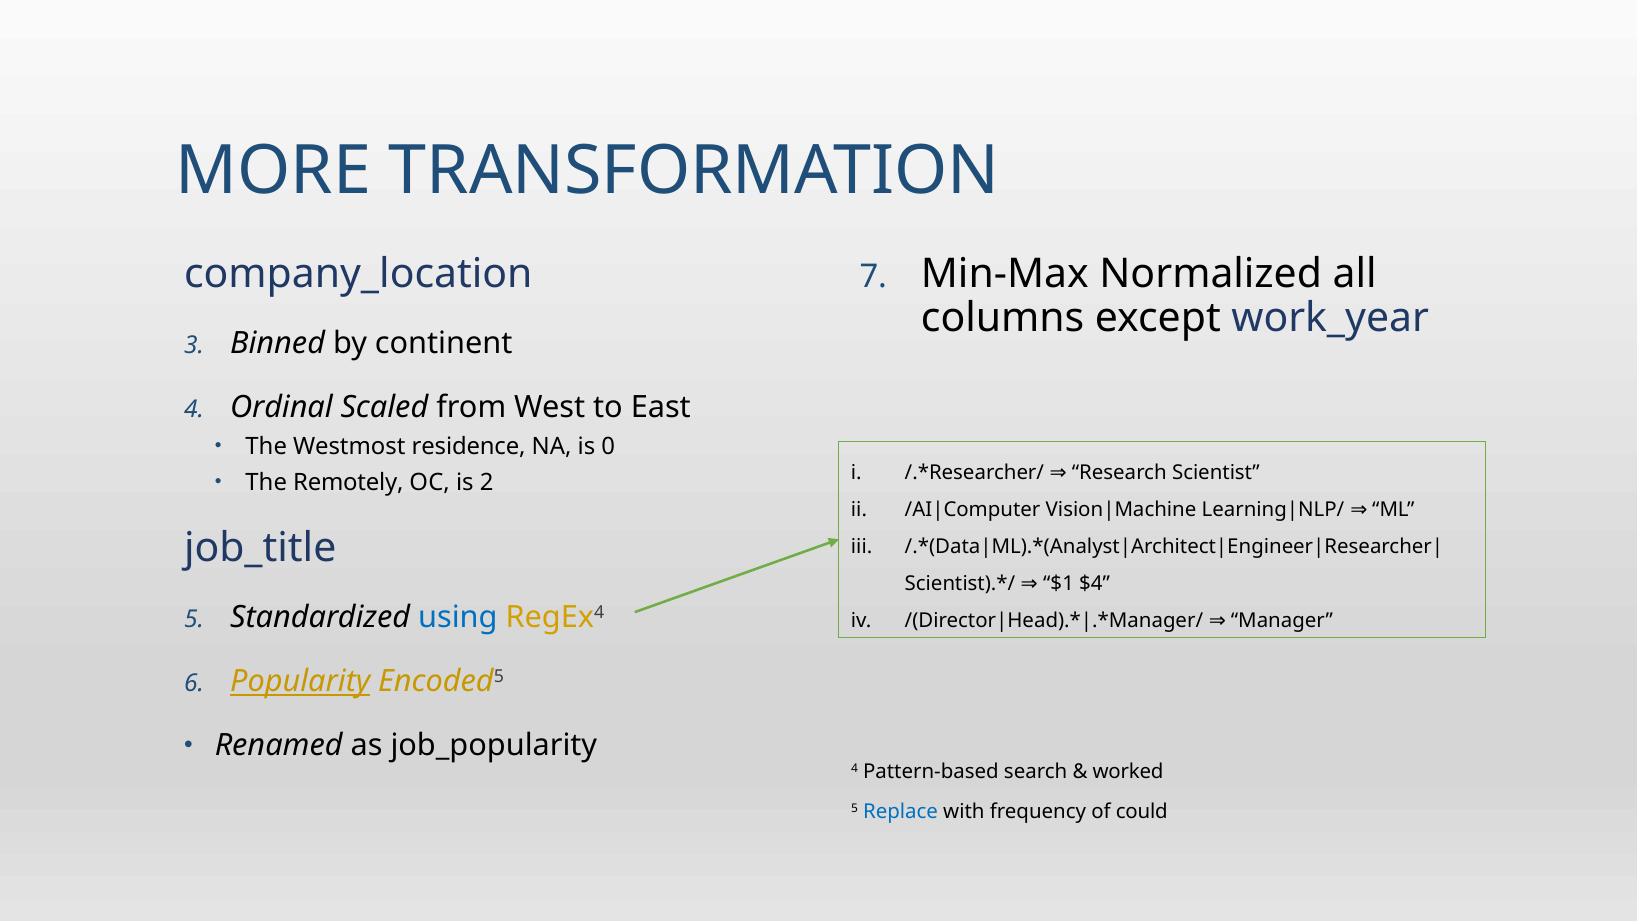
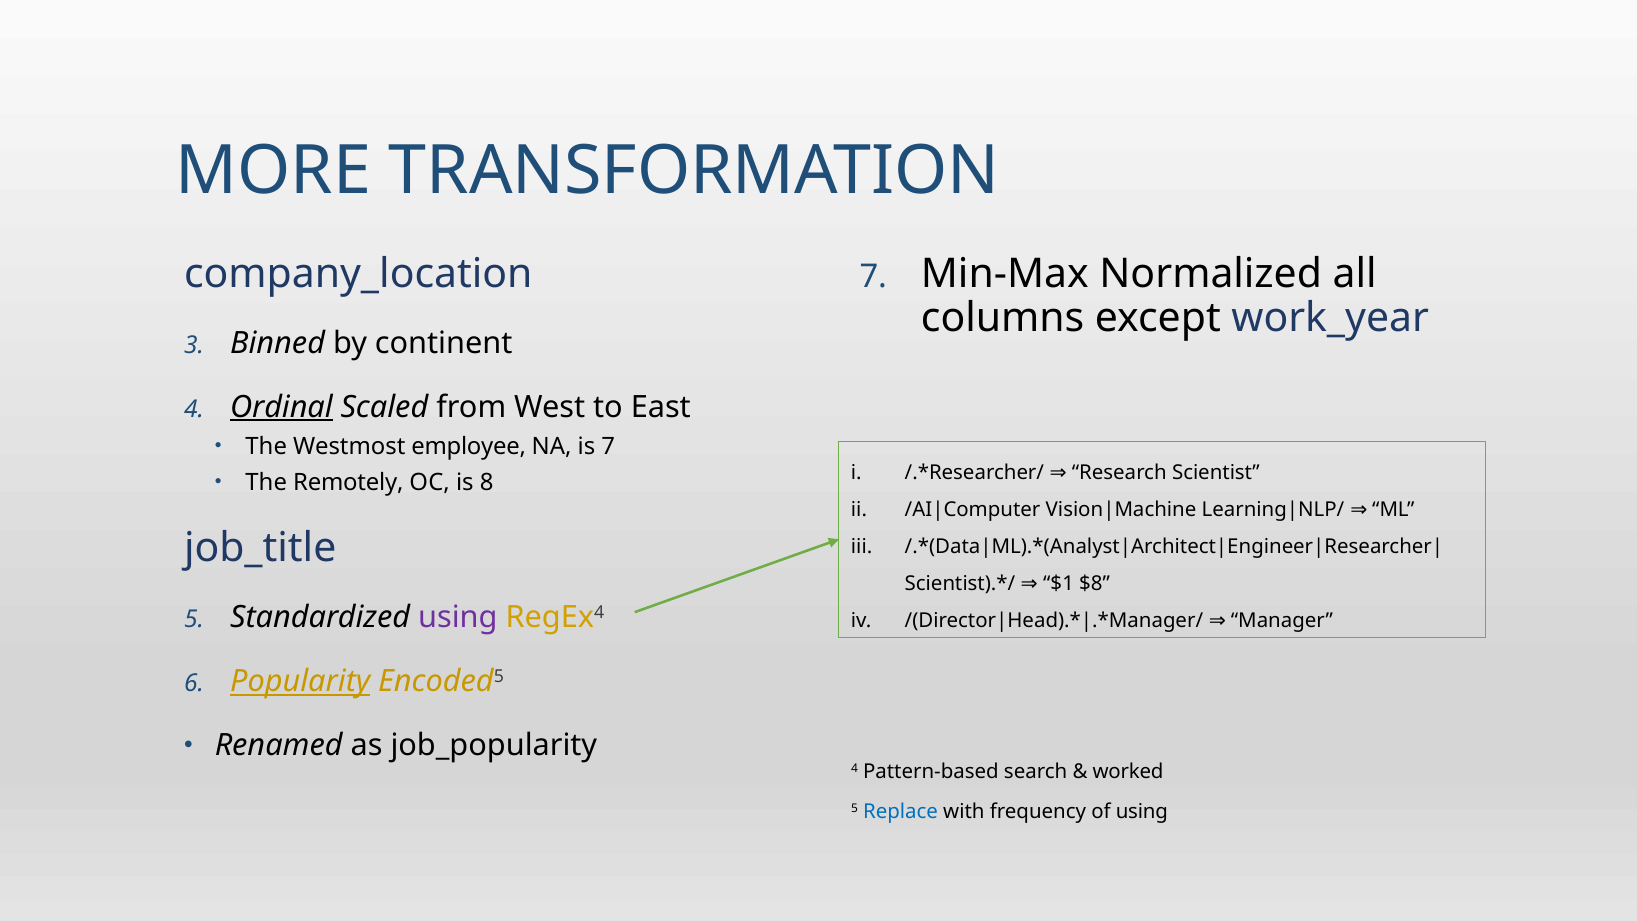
Ordinal underline: none -> present (281, 407)
residence: residence -> employee (469, 447)
is 0: 0 -> 7 (608, 447)
2: 2 -> 8 (487, 483)
$4: $4 -> $8 (1095, 584)
using colour: blue -> purple (458, 618)
of could: could -> using (1142, 812)
